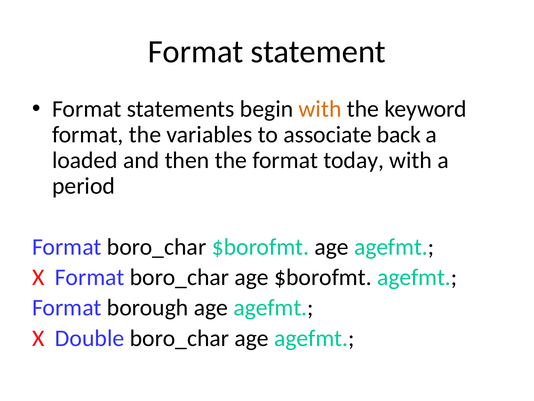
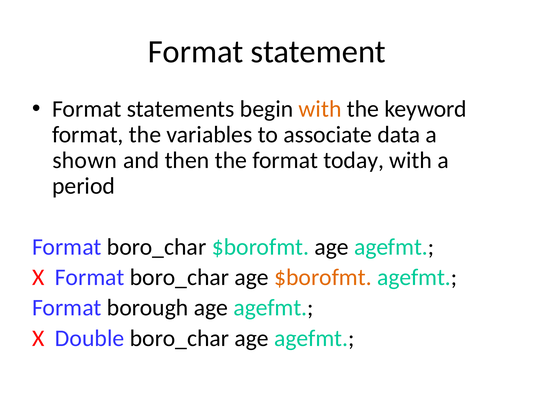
back: back -> data (399, 134)
loaded: loaded -> shown (85, 160)
$borofmt colour: black -> orange (323, 277)
